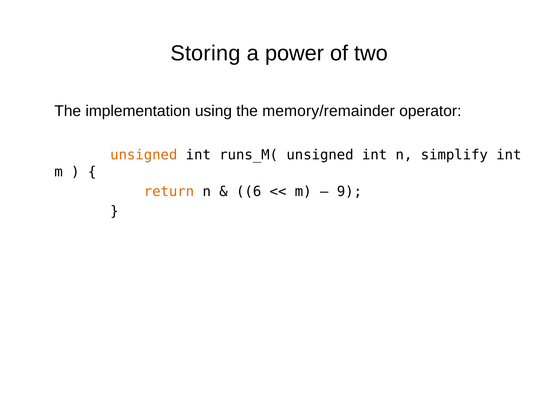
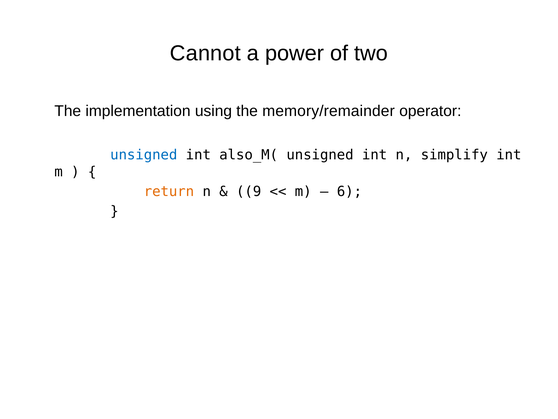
Storing: Storing -> Cannot (205, 53)
unsigned colour: orange -> blue (144, 155)
runs_M(: runs_M( -> also_M( (249, 155)
6: 6 -> 9 (249, 191)
9: 9 -> 6 (349, 191)
